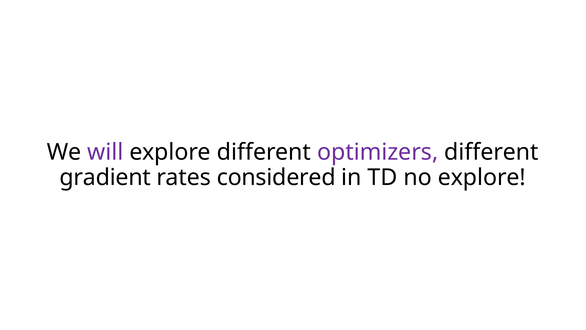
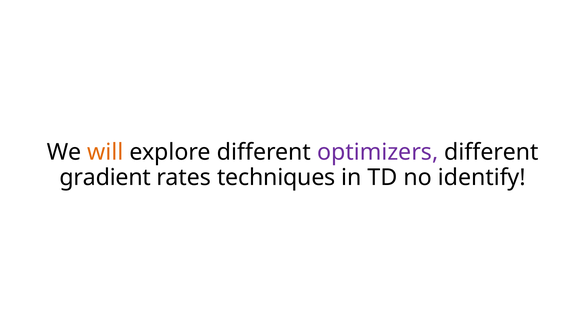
will colour: purple -> orange (105, 152)
considered: considered -> techniques (276, 177)
no explore: explore -> identify (482, 177)
